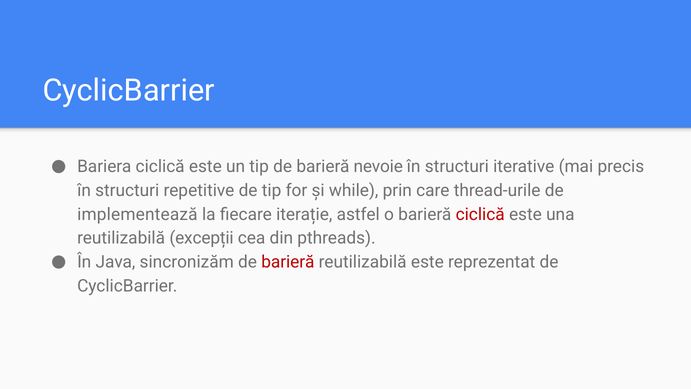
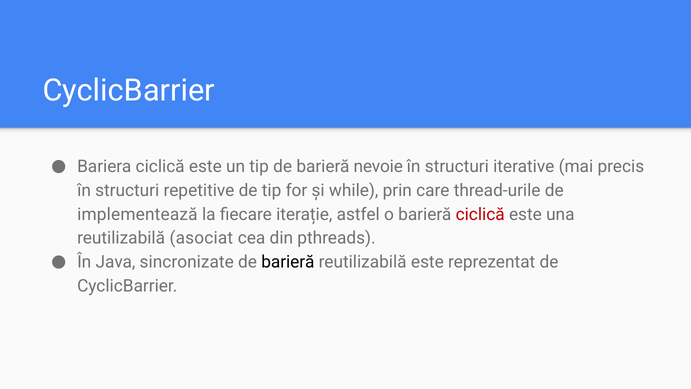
excepții: excepții -> asociat (201, 238)
sincronizăm: sincronizăm -> sincronizate (187, 262)
barieră colour: red -> black (288, 262)
